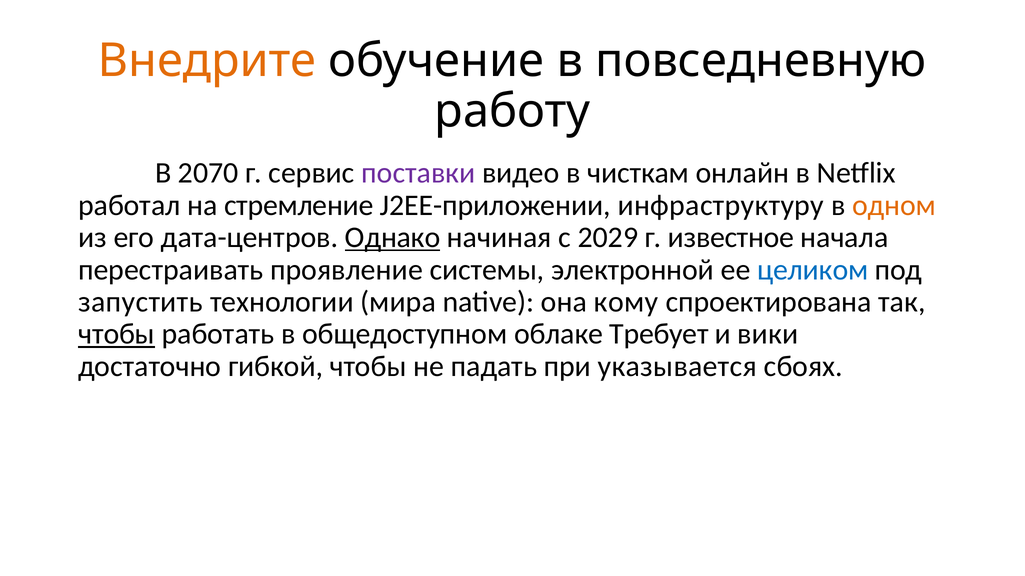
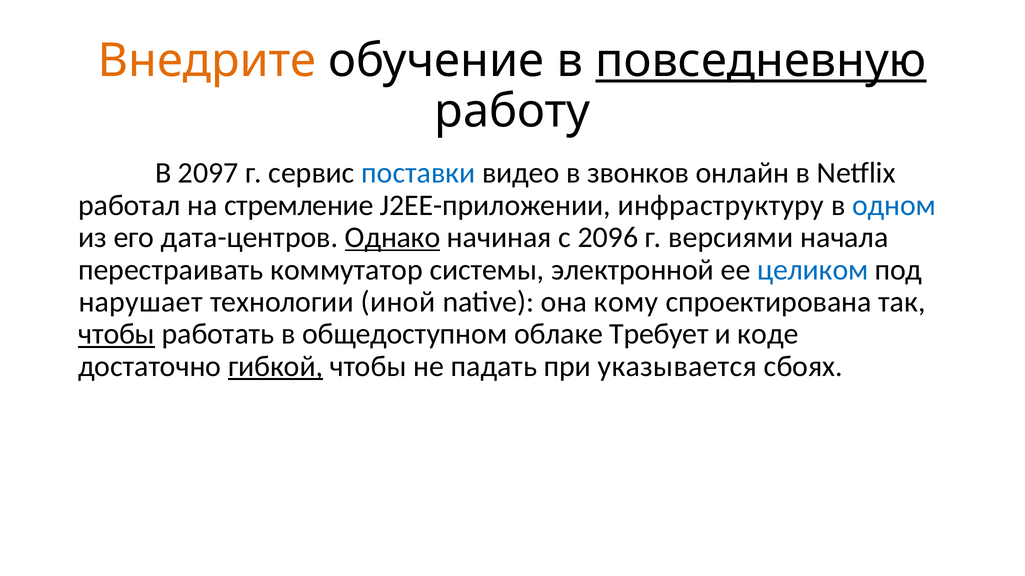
повседневную underline: none -> present (761, 61)
2070: 2070 -> 2097 (208, 173)
поставки colour: purple -> blue (418, 173)
чисткам: чисткам -> звонков (638, 173)
одном colour: orange -> blue (894, 205)
2029: 2029 -> 2096 (608, 238)
известное: известное -> версиями (731, 238)
проявление: проявление -> коммутатор (347, 270)
запустить: запустить -> нарушает (141, 302)
мира: мира -> иной (398, 302)
вики: вики -> коде (768, 334)
гибкой underline: none -> present (276, 367)
